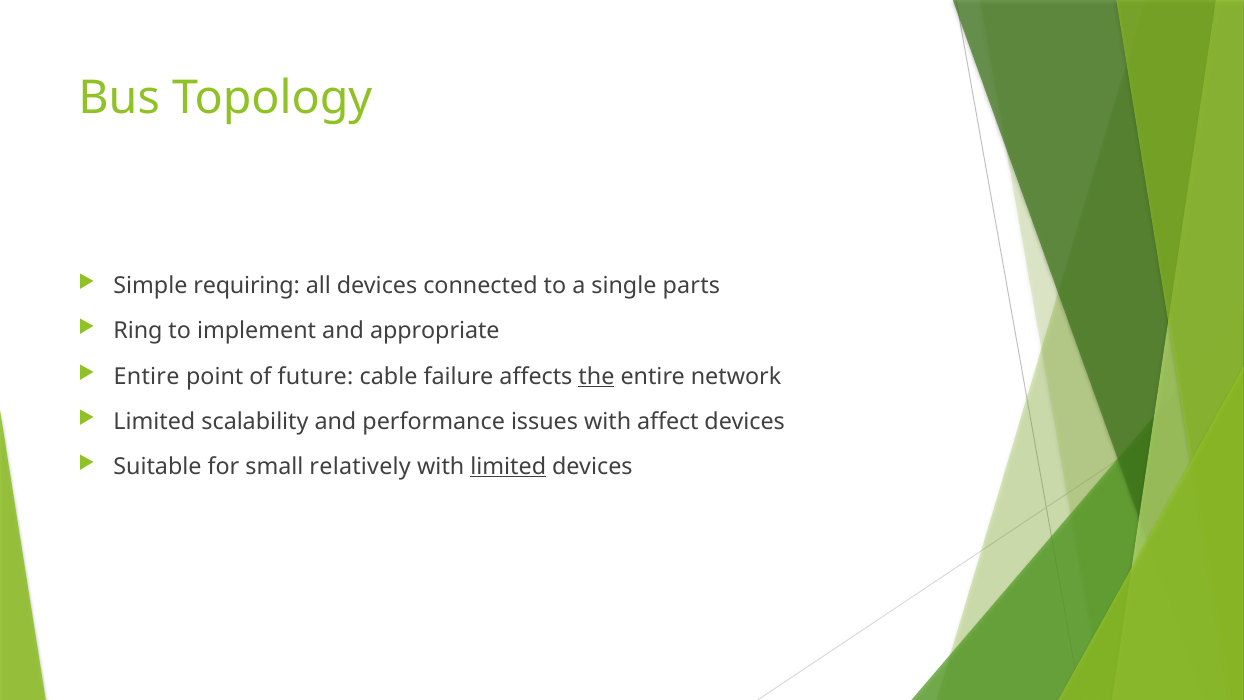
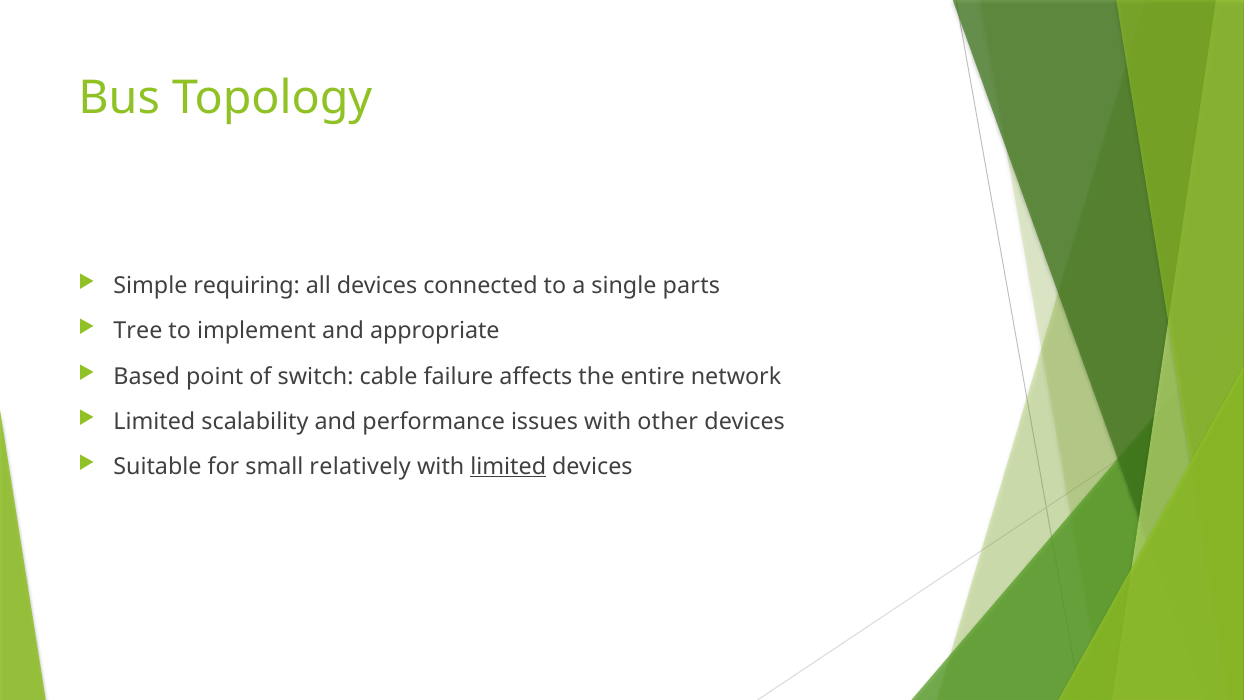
Ring: Ring -> Tree (138, 331)
Entire: Entire -> Based (147, 376)
future: future -> switch (316, 376)
the underline: present -> none (596, 376)
affect: affect -> other (668, 421)
